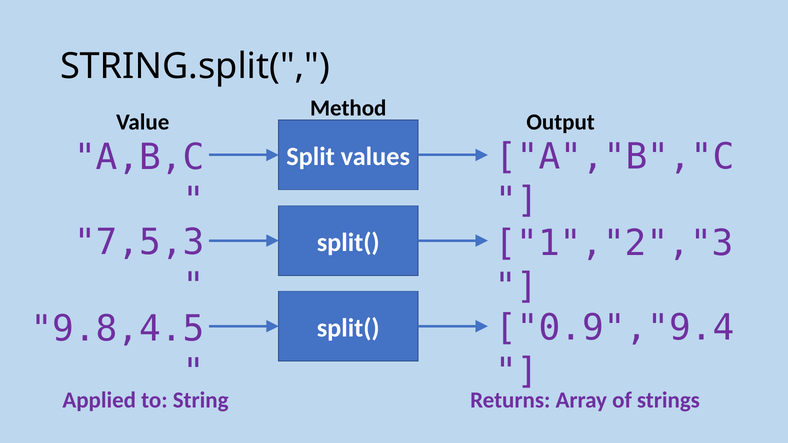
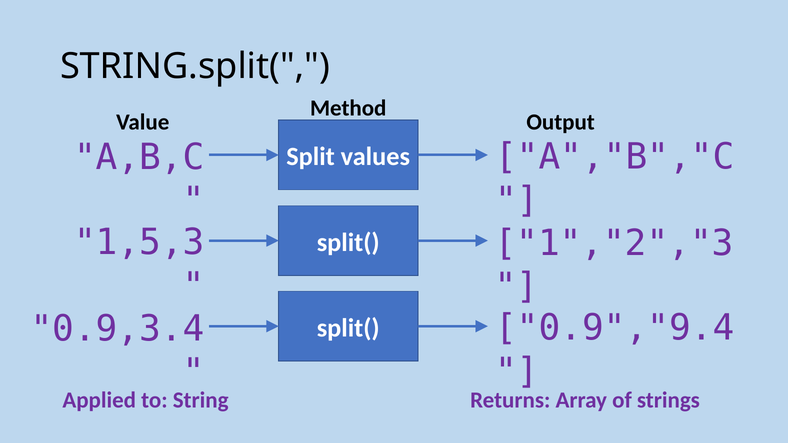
7,5,3: 7,5,3 -> 1,5,3 (139, 243)
9.8,4.5: 9.8,4.5 -> 0.9,3.4 (117, 329)
